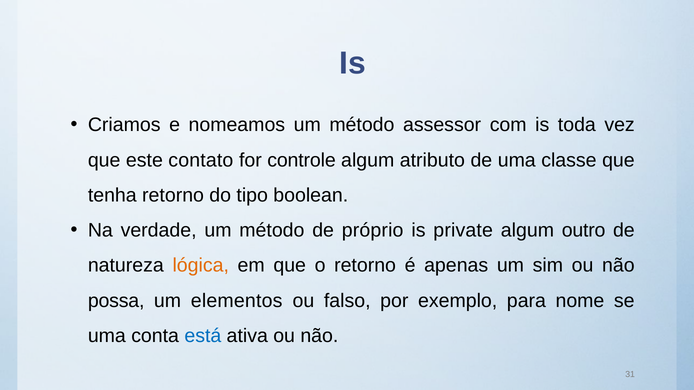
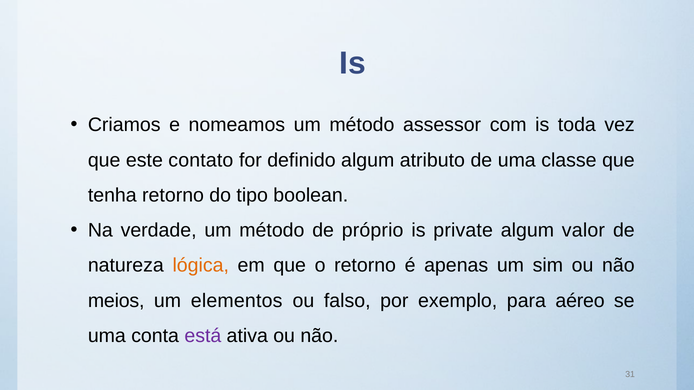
controle: controle -> definido (301, 160)
outro: outro -> valor (583, 231)
possa: possa -> meios (116, 301)
nome: nome -> aéreo (580, 301)
está colour: blue -> purple (203, 336)
